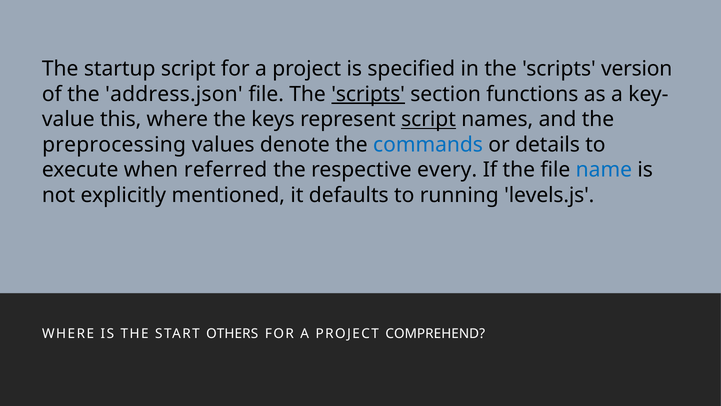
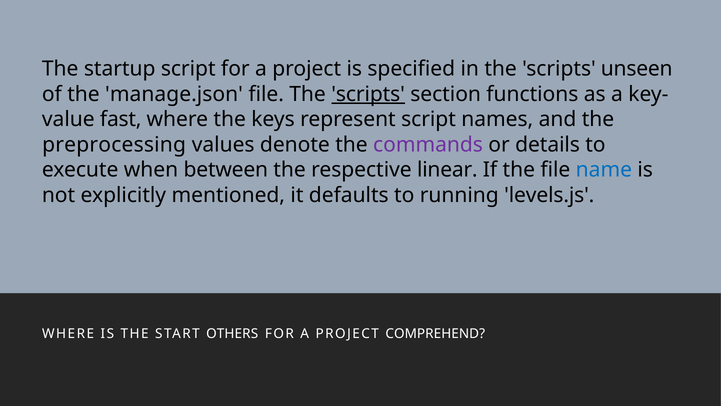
version: version -> unseen (637, 69)
address.json: address.json -> manage.json (174, 94)
this: this -> fast (121, 119)
script underline: present -> none (429, 119)
commands colour: blue -> purple (428, 144)
referred: referred -> between (226, 170)
every: every -> linear (447, 170)
